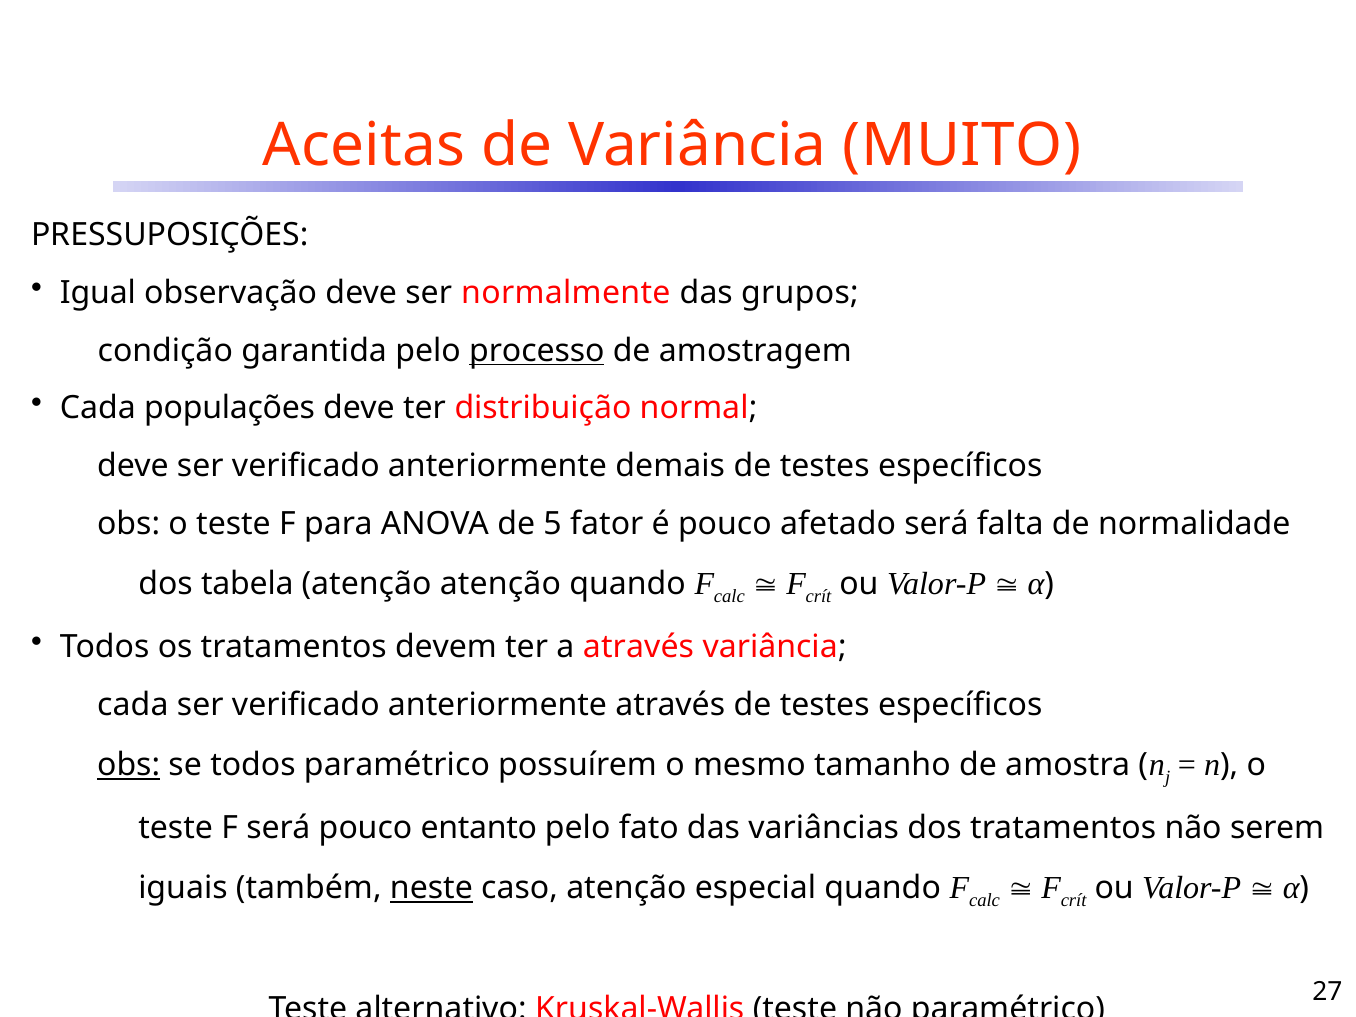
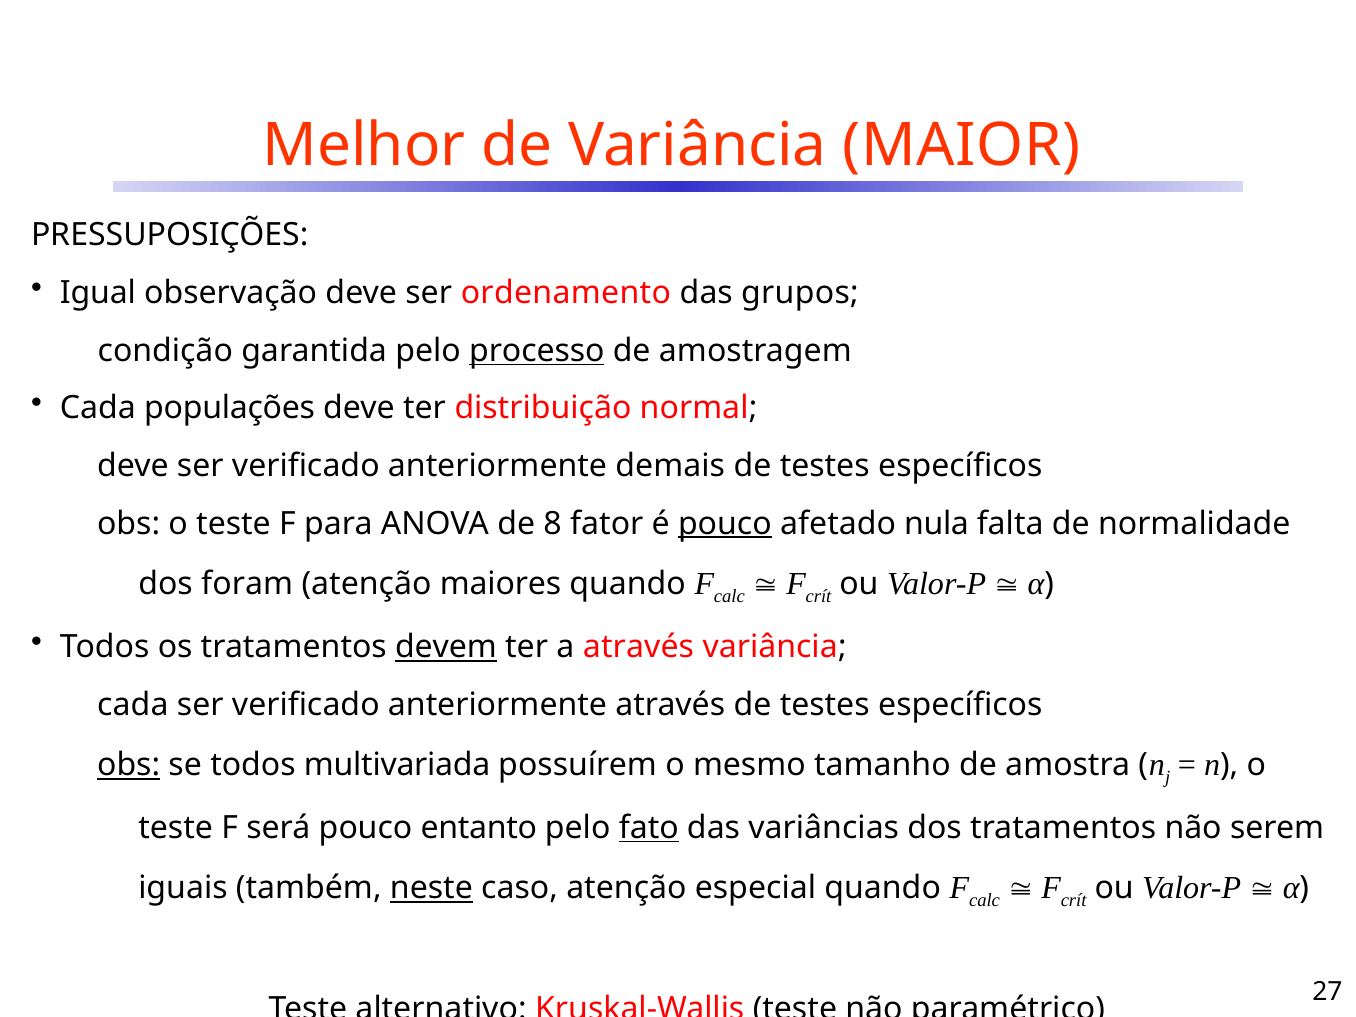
Aceitas: Aceitas -> Melhor (364, 145)
MUITO: MUITO -> MAIOR (962, 145)
normalmente: normalmente -> ordenamento (566, 293)
5: 5 -> 8 (553, 524)
pouco underline: none -> present (725, 524)
afetado será: será -> nula (937, 524)
tabela: tabela -> foram (247, 584)
atenção atenção: atenção -> maiores (501, 584)
devem underline: none -> present (446, 647)
todos paramétrico: paramétrico -> multivariada (397, 765)
fato underline: none -> present (649, 828)
